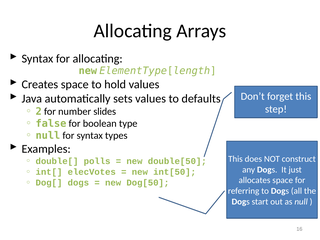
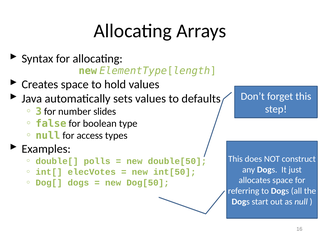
2: 2 -> 3 (39, 112)
for syntax: syntax -> access (90, 136)
